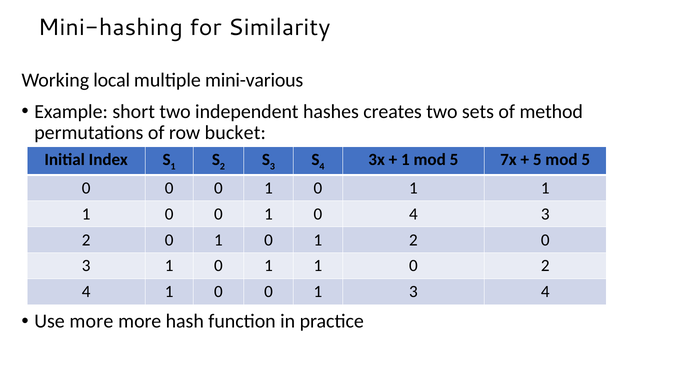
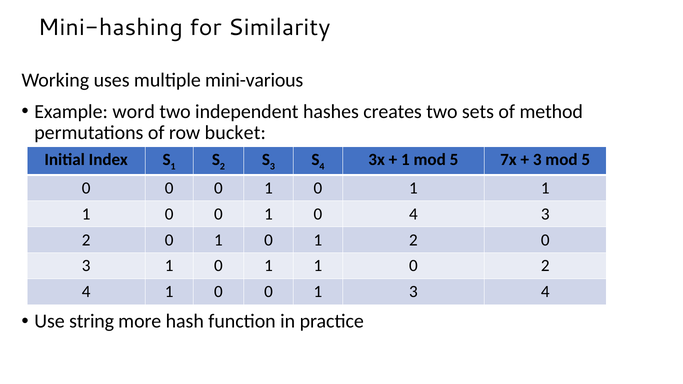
local: local -> uses (112, 80)
short: short -> word (134, 111)
5: 5 -> 3 (537, 160)
Use more: more -> string (92, 322)
